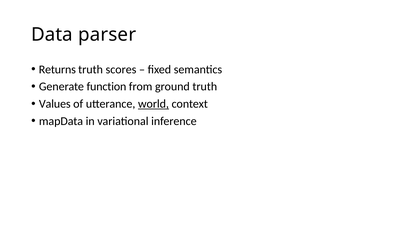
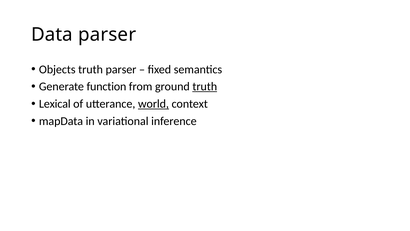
Returns: Returns -> Objects (57, 69)
truth scores: scores -> parser (121, 69)
truth underline: none -> present (205, 87)
Values: Values -> Lexical (55, 104)
